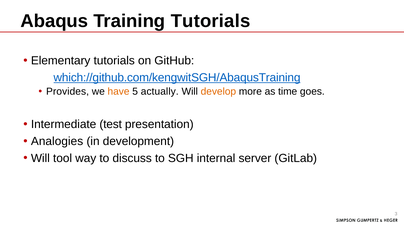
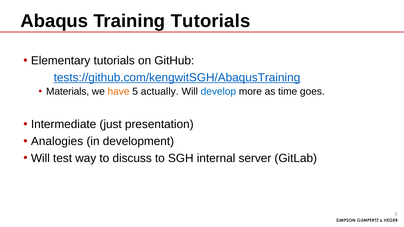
which://github.com/kengwitSGH/AbaqusTraining: which://github.com/kengwitSGH/AbaqusTraining -> tests://github.com/kengwitSGH/AbaqusTraining (177, 78)
Provides: Provides -> Materials (68, 92)
develop colour: orange -> blue (218, 92)
test: test -> just (111, 124)
tool: tool -> test (63, 158)
